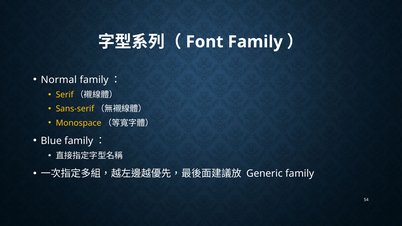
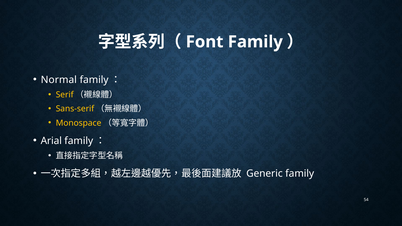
Blue: Blue -> Arial (51, 141)
